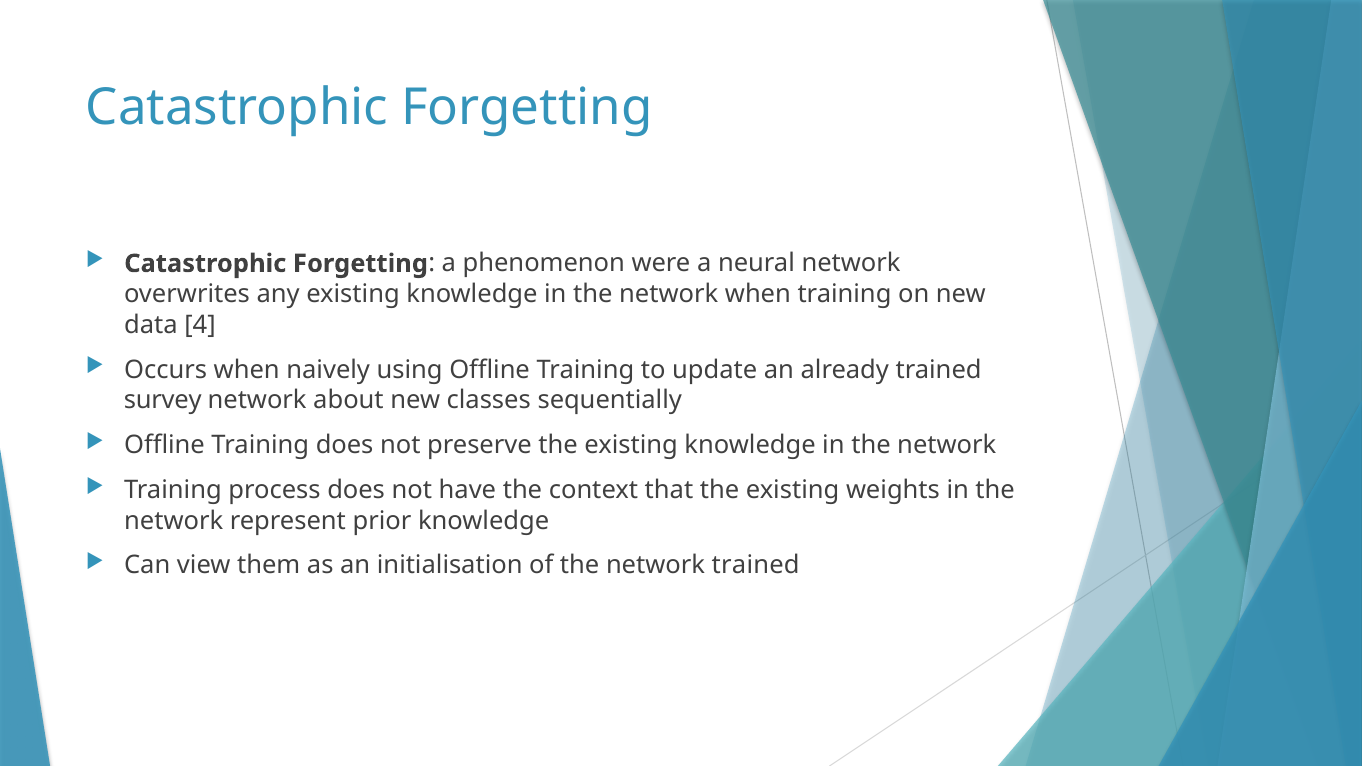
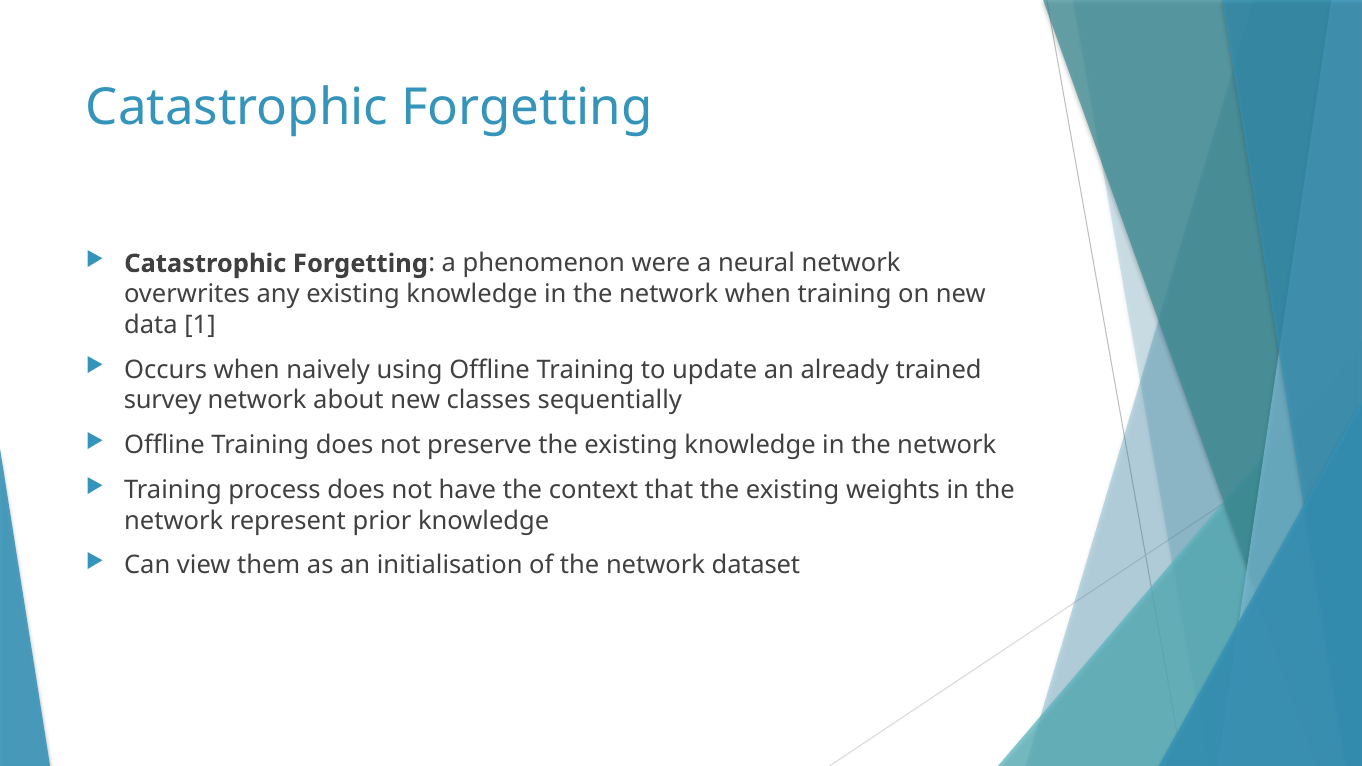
4: 4 -> 1 (200, 325)
network trained: trained -> dataset (756, 566)
